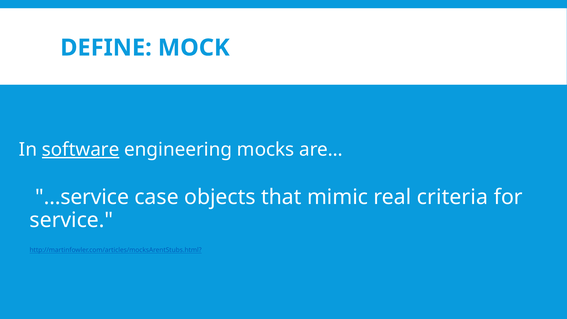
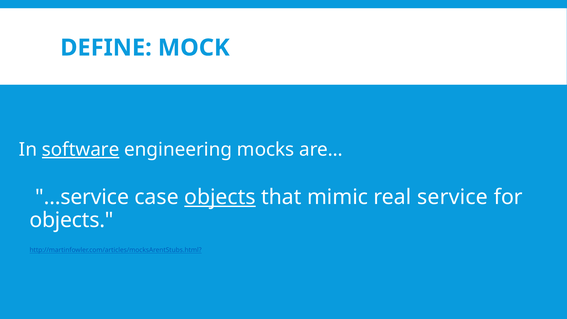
objects underline: none -> present (220, 197)
criteria: criteria -> service (452, 197)
service: service -> objects (71, 220)
